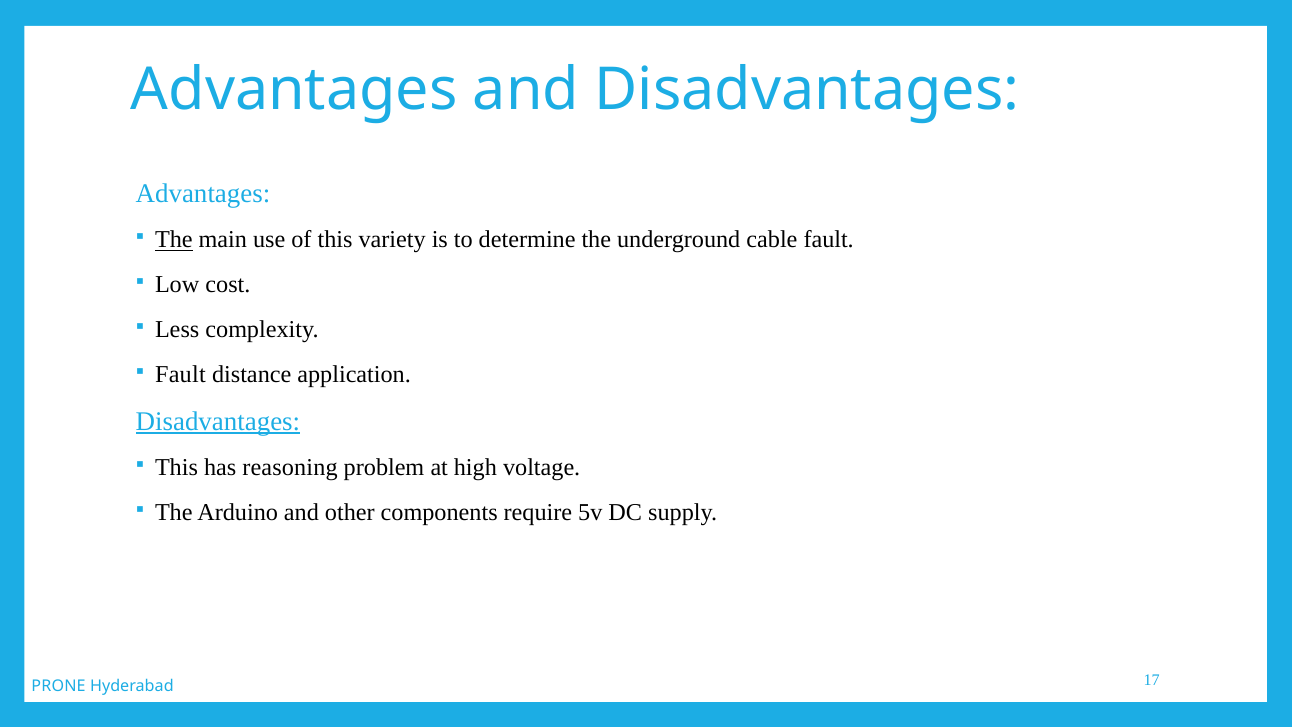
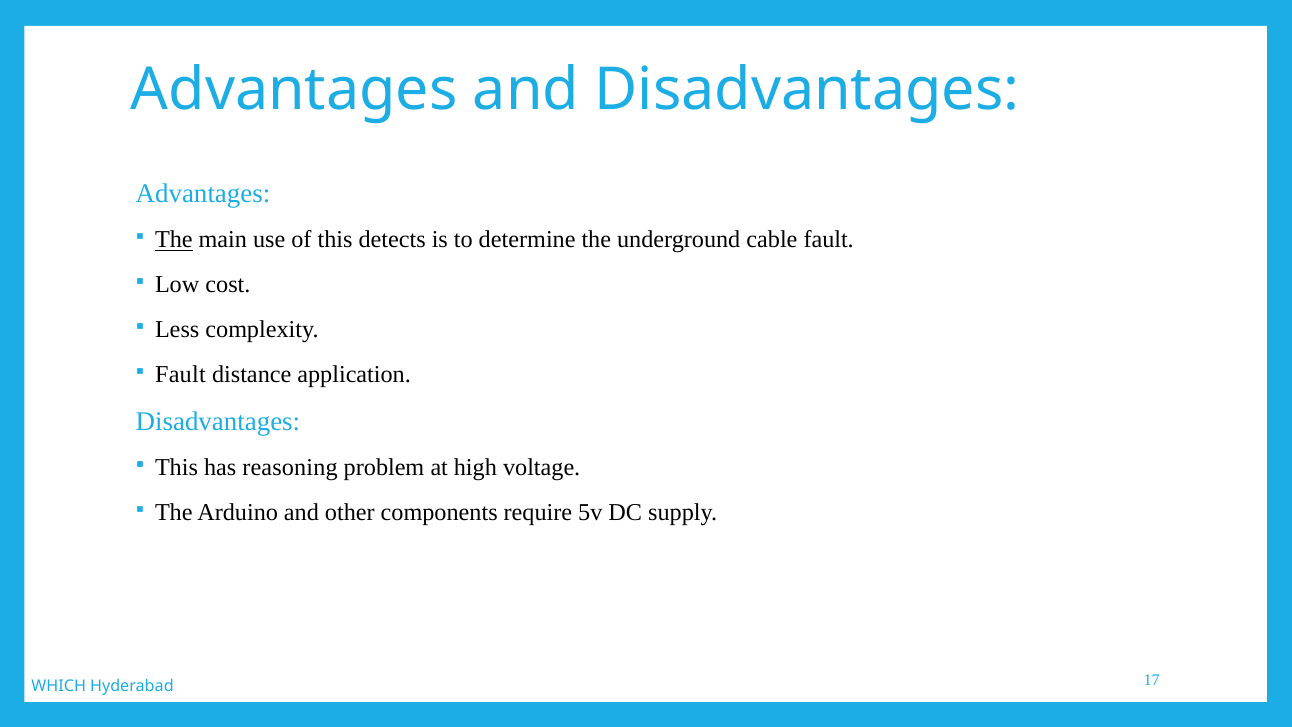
variety: variety -> detects (392, 240)
Disadvantages underline: present -> none (218, 421)
PRONE: PRONE -> WHICH (59, 685)
